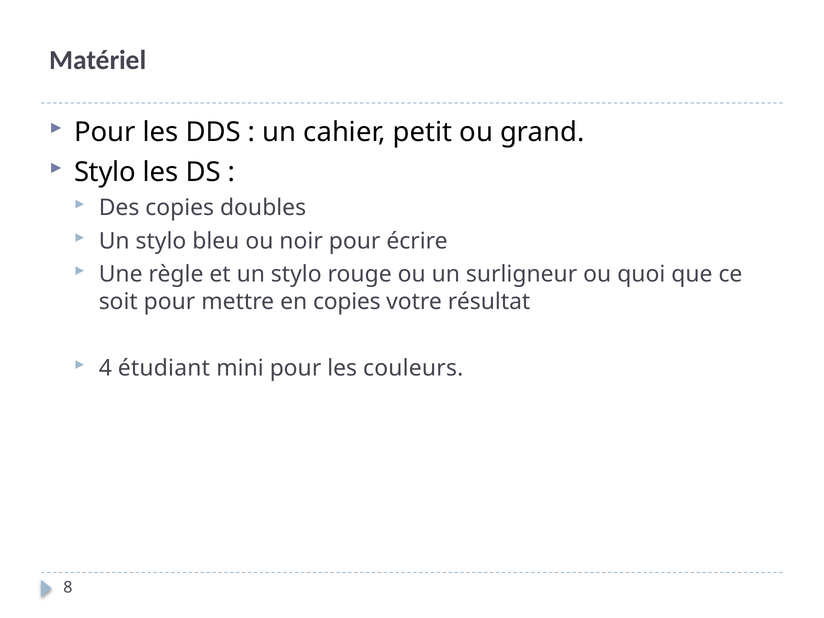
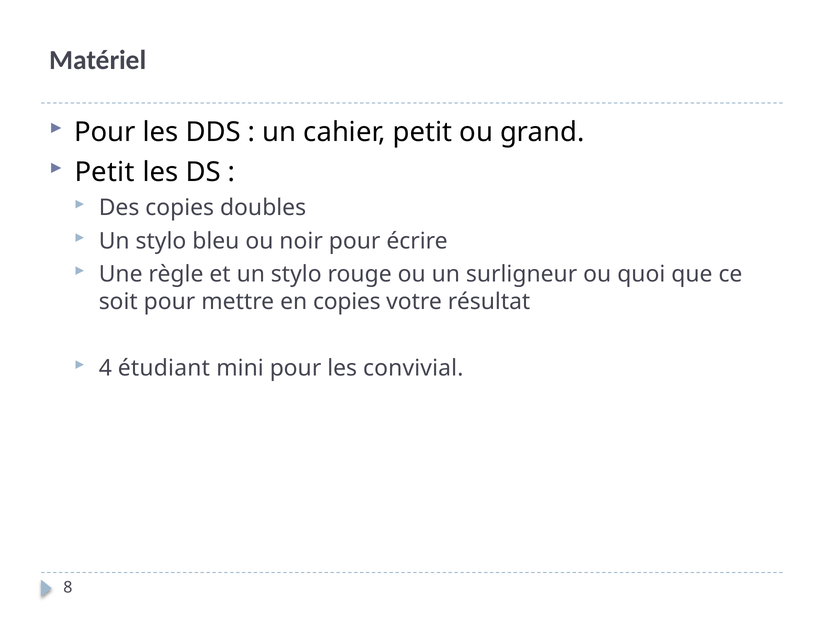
Stylo: Stylo -> Petit (105, 172)
couleurs: couleurs -> convivial (413, 368)
